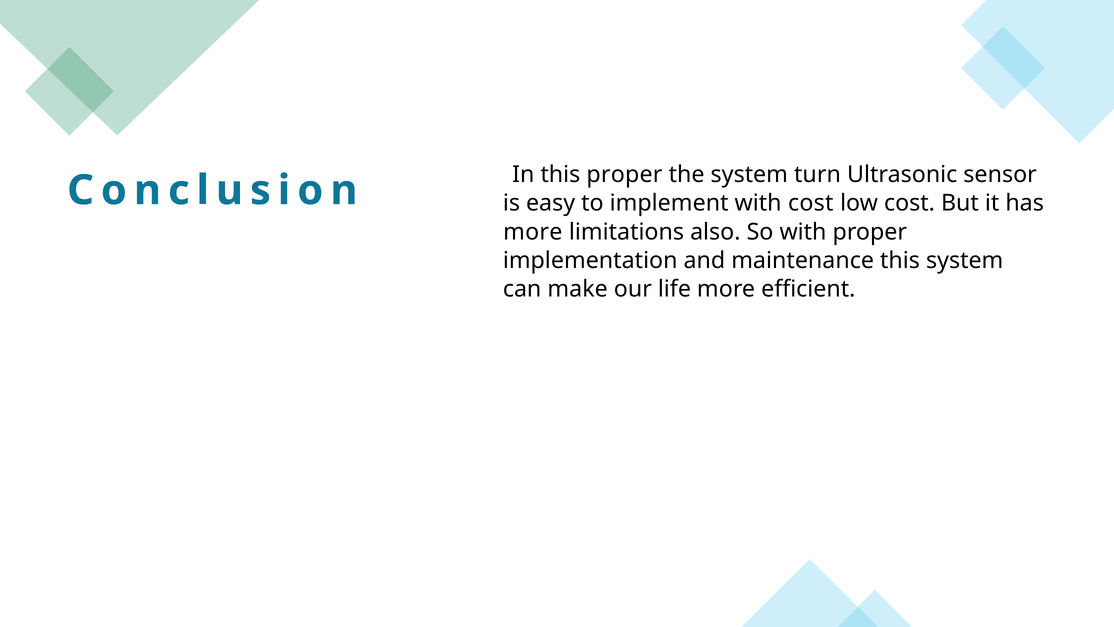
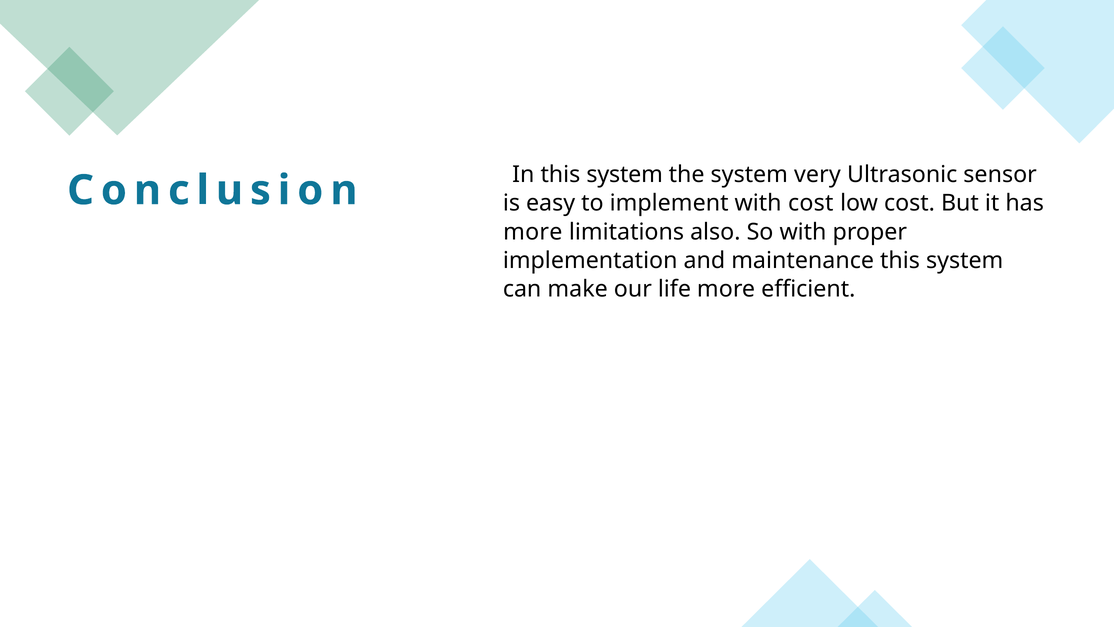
In this proper: proper -> system (625, 175)
turn: turn -> very (817, 175)
